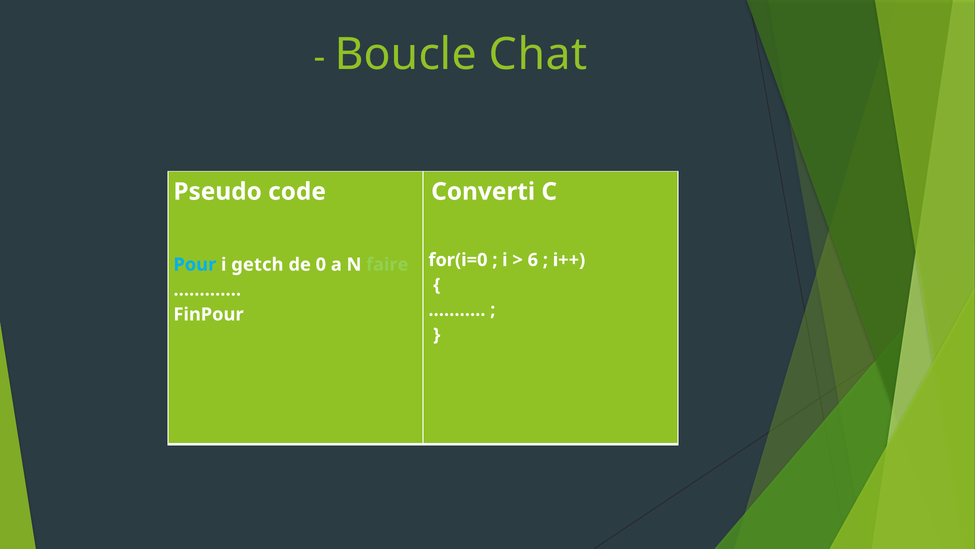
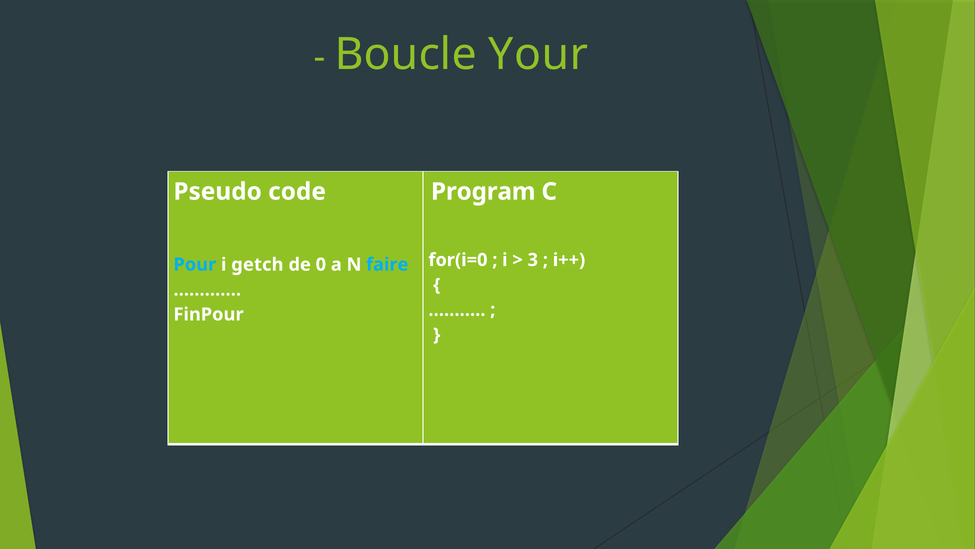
Chat: Chat -> Your (538, 55)
Converti: Converti -> Program (483, 191)
6: 6 -> 3 (533, 260)
faire colour: light green -> light blue (387, 264)
